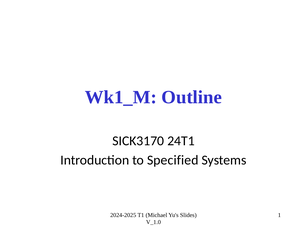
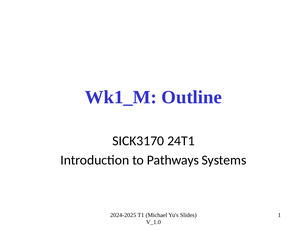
Specified: Specified -> Pathways (173, 160)
